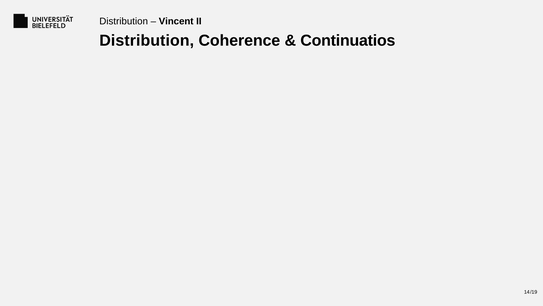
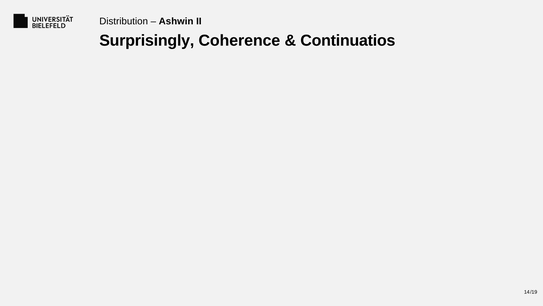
Vincent: Vincent -> Ashwin (176, 21)
Distribution: Distribution -> Surprisingly (147, 41)
